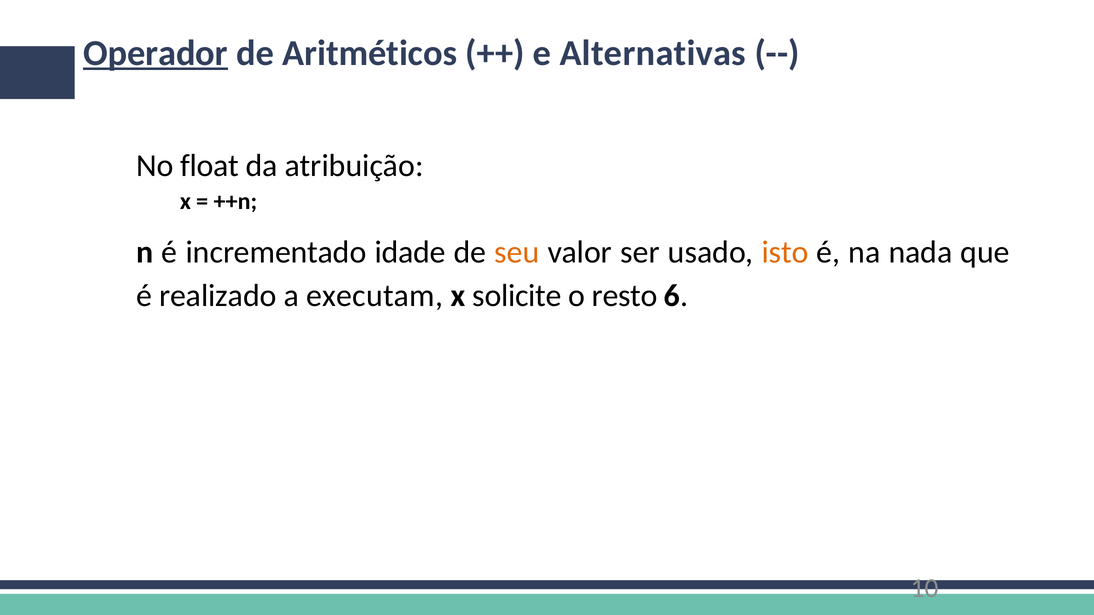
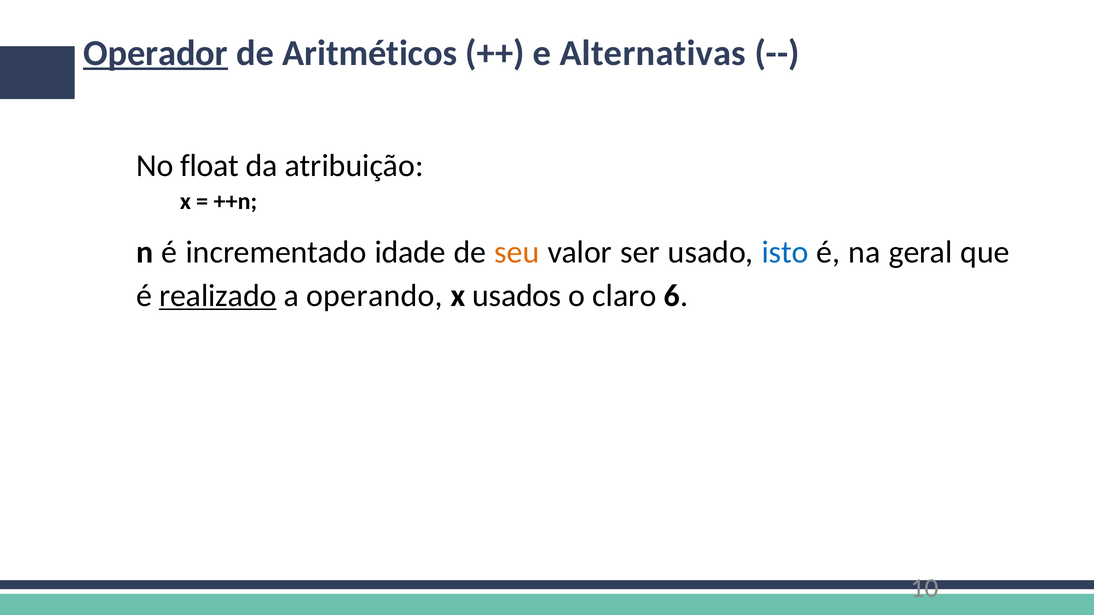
isto colour: orange -> blue (785, 253)
nada: nada -> geral (921, 253)
realizado underline: none -> present (218, 296)
executam: executam -> operando (375, 296)
solicite: solicite -> usados (517, 296)
resto: resto -> claro (624, 296)
